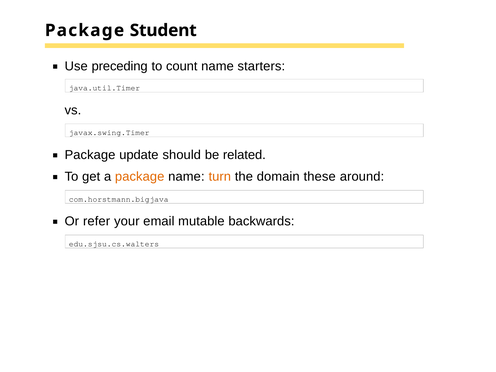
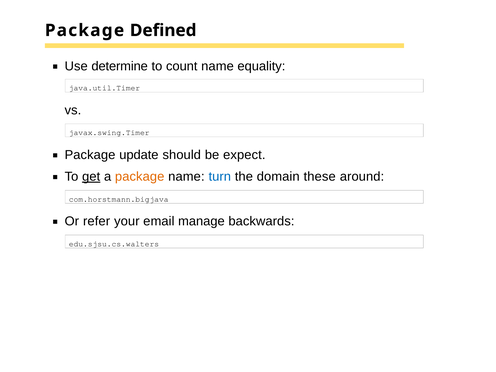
Student: Student -> Defined (163, 30)
preceding: preceding -> determine (120, 66)
starters: starters -> equality (261, 66)
related: related -> expect (244, 155)
get underline: none -> present (91, 177)
turn colour: orange -> blue (220, 177)
mutable: mutable -> manage (201, 221)
